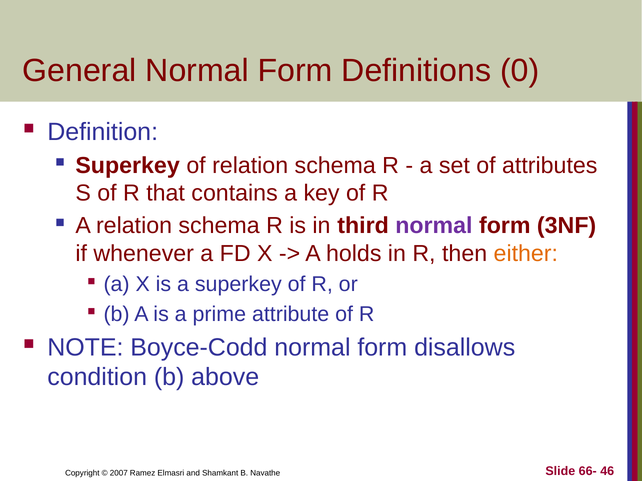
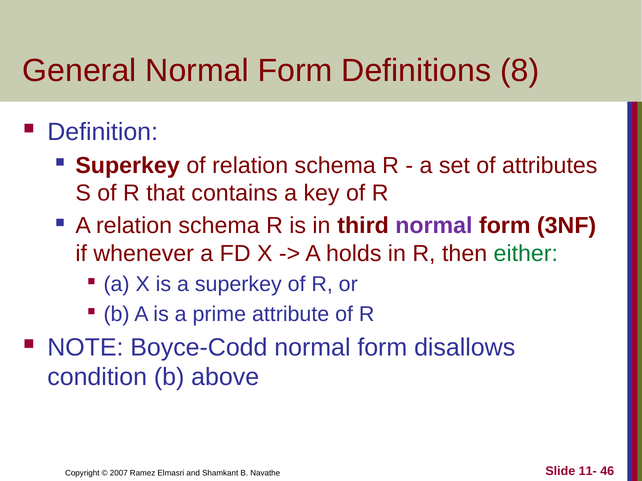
0: 0 -> 8 (520, 71)
either colour: orange -> green (526, 254)
66-: 66- -> 11- (588, 472)
